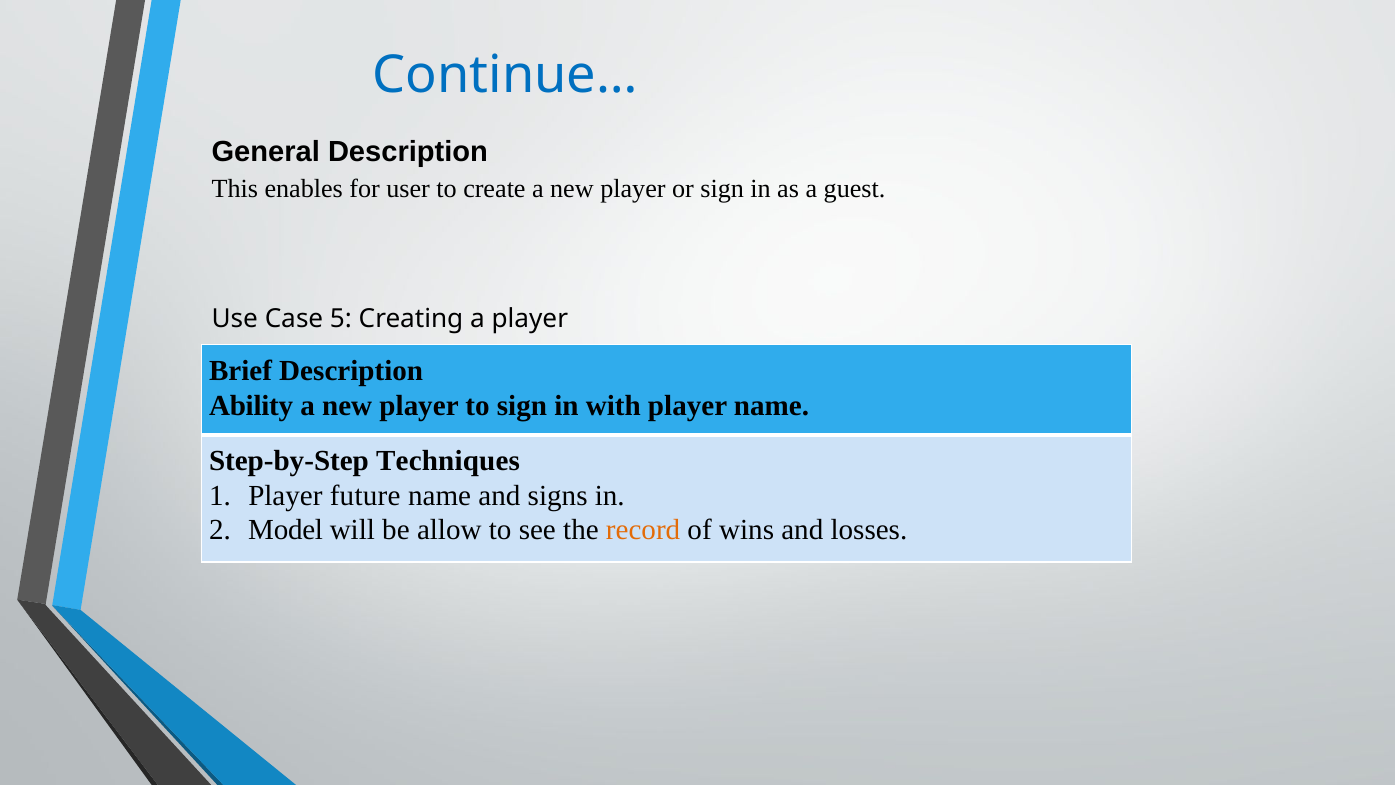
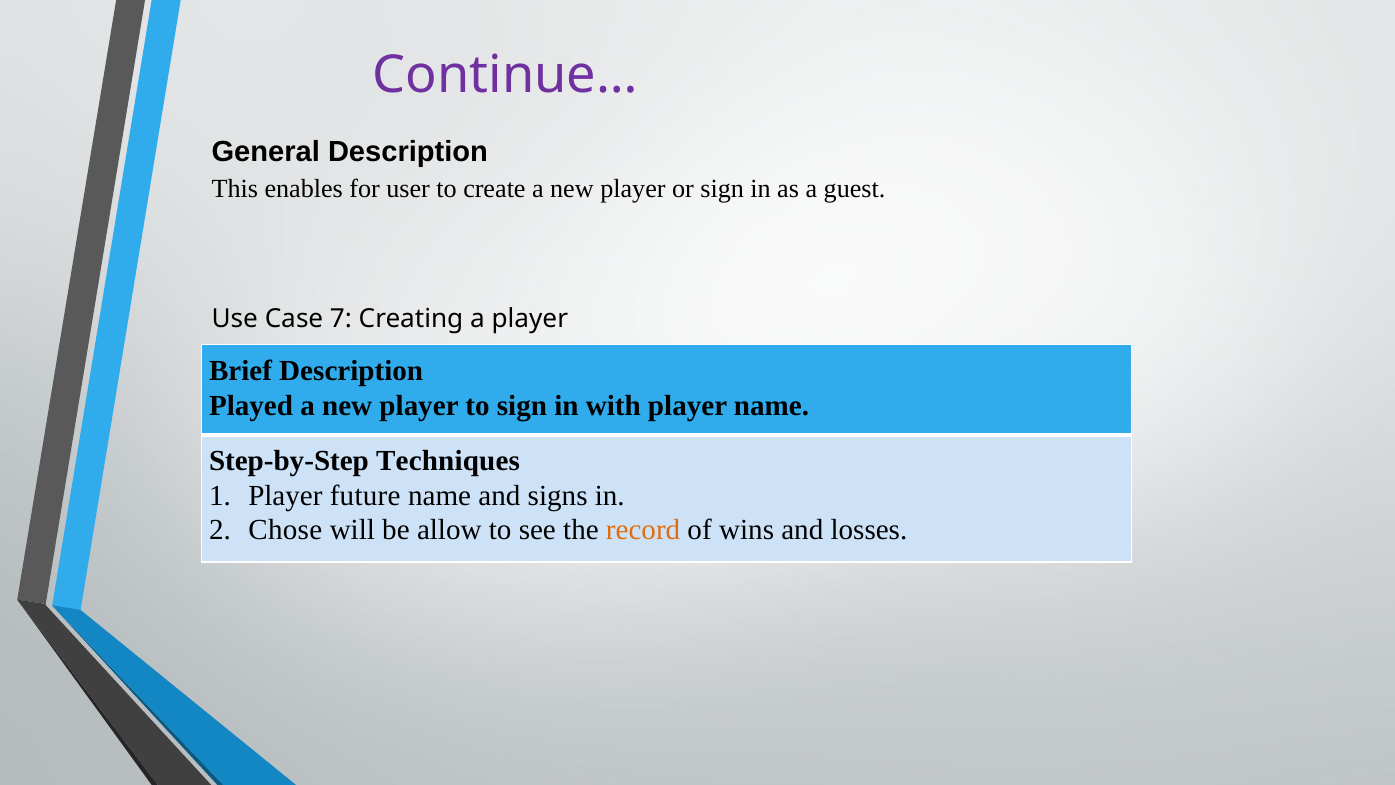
Continue… colour: blue -> purple (505, 76)
5: 5 -> 7 (341, 319)
Ability: Ability -> Played (251, 405)
Model: Model -> Chose (285, 530)
